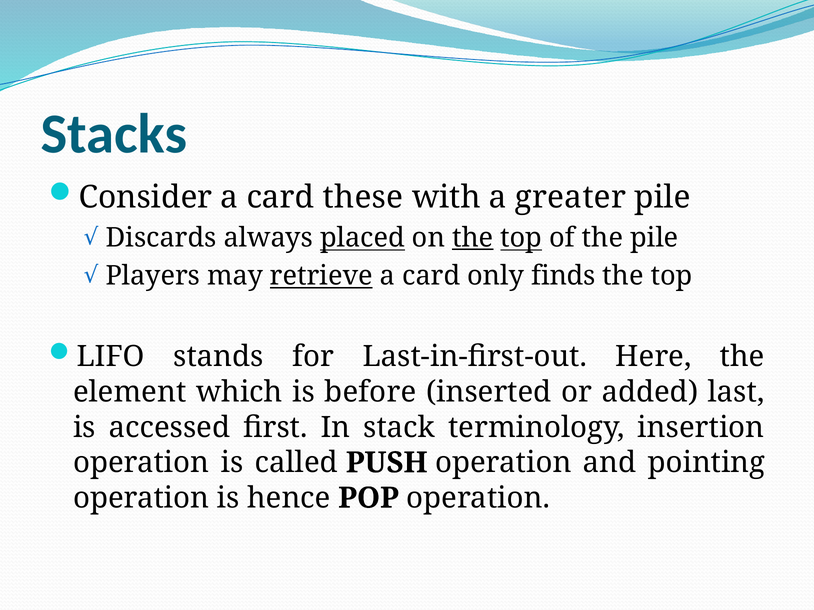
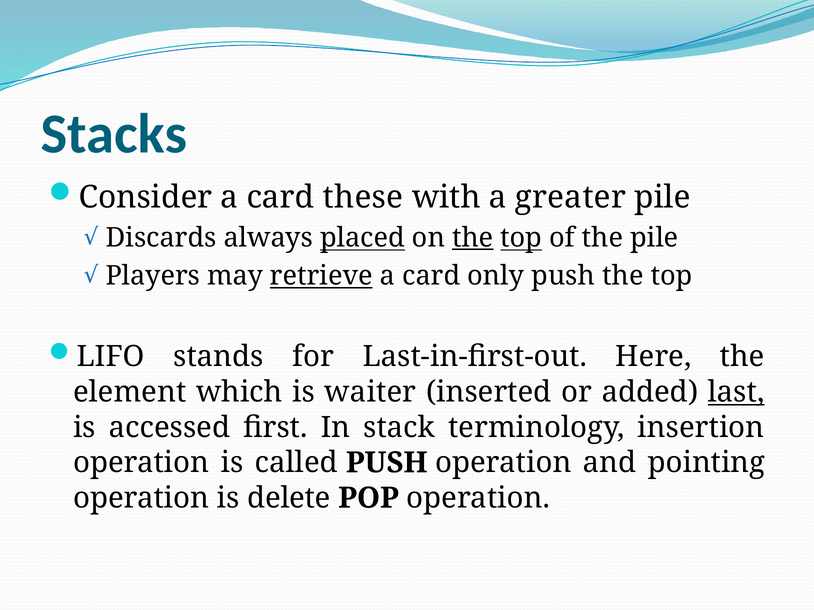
only finds: finds -> push (563, 276)
before: before -> waiter (370, 392)
last underline: none -> present (736, 392)
hence: hence -> delete (289, 498)
